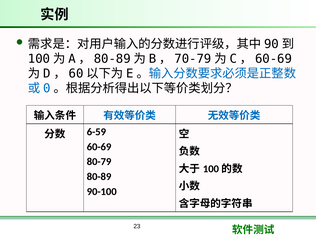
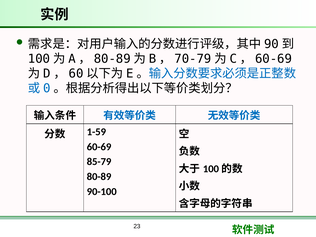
6-59: 6-59 -> 1-59 (96, 132)
80-79: 80-79 -> 85-79 (99, 162)
